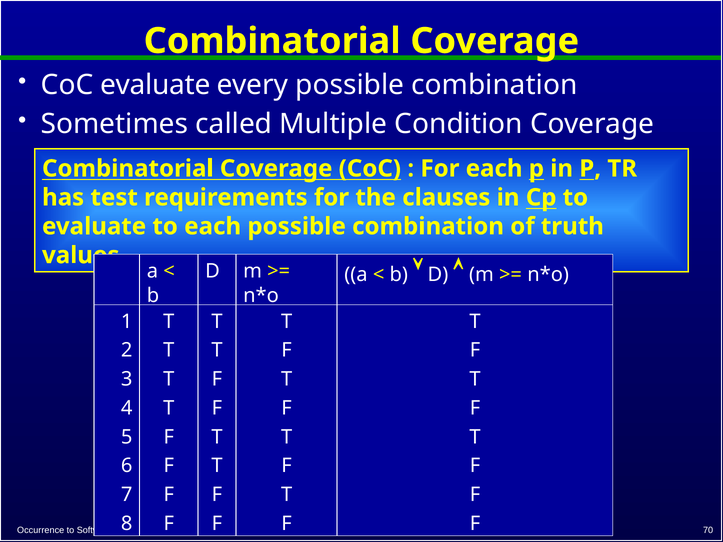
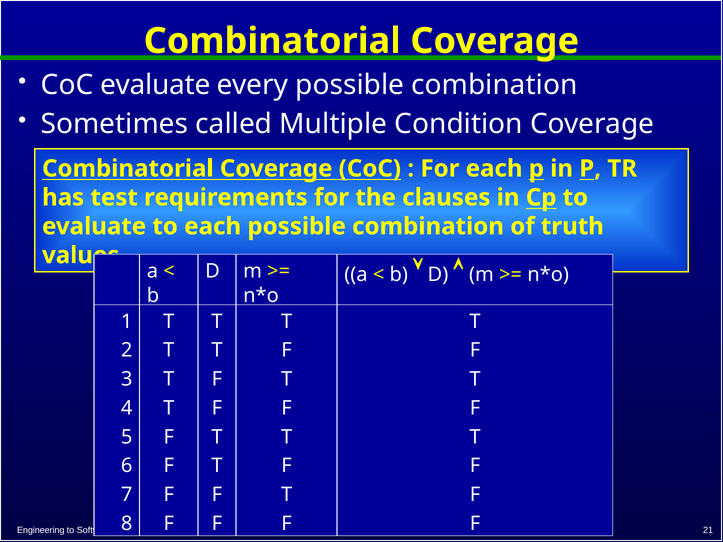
Occurrence: Occurrence -> Engineering (41, 530)
70: 70 -> 21 (708, 530)
